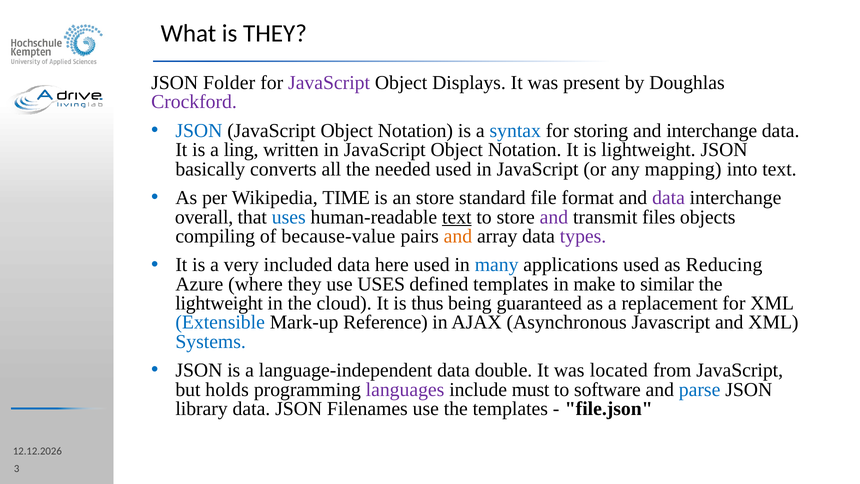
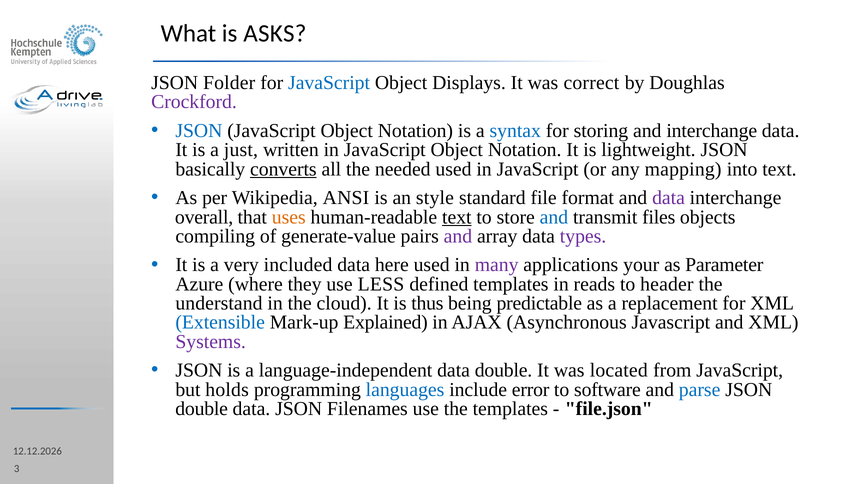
is THEY: THEY -> ASKS (275, 34)
JavaScript colour: purple -> blue (329, 83)
present: present -> correct (591, 83)
ling: ling -> just (241, 150)
converts underline: none -> present (283, 169)
TIME: TIME -> ANSI (346, 198)
an store: store -> style (435, 198)
uses colour: blue -> orange (289, 217)
and colour: purple -> blue (554, 217)
because-value: because-value -> generate-value (338, 236)
and colour: orange -> purple (458, 236)
many colour: blue -> purple (497, 265)
applications used: used -> your (641, 265)
Reducing: Reducing -> Parameter (724, 265)
use USES: USES -> LESS (381, 284)
make: make -> reads (594, 284)
similar: similar -> header (667, 284)
lightweight: lightweight -> understand (219, 303)
guaranteed: guaranteed -> predictable (539, 303)
Reference: Reference -> Explained (386, 322)
Systems colour: blue -> purple (211, 341)
languages colour: purple -> blue (405, 389)
must: must -> error (531, 389)
library: library -> double (202, 409)
